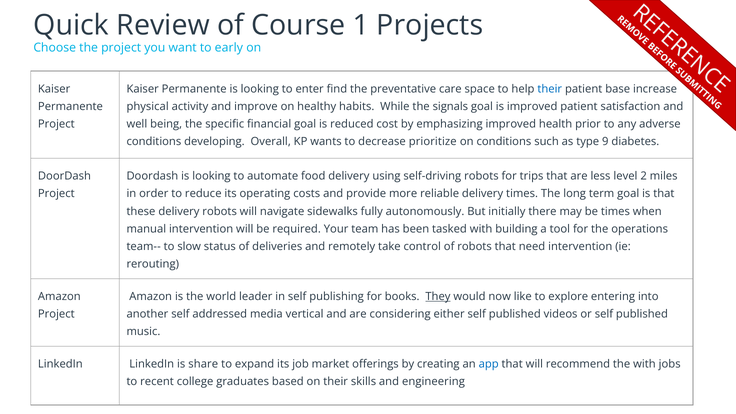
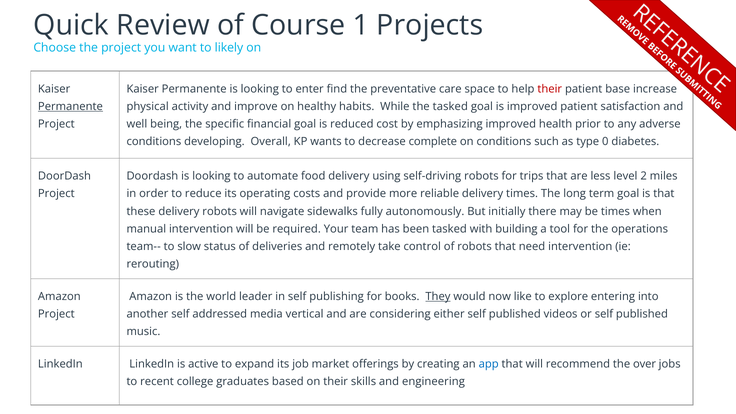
early: early -> likely (229, 48)
their colour: blue -> red (550, 89)
Permanente underline: none -> present (70, 107)
the signals: signals -> tasked (450, 107)
prioritize: prioritize -> complete (433, 142)
9: 9 -> 0 (605, 142)
share: share -> active (203, 364)
the with: with -> over (645, 364)
